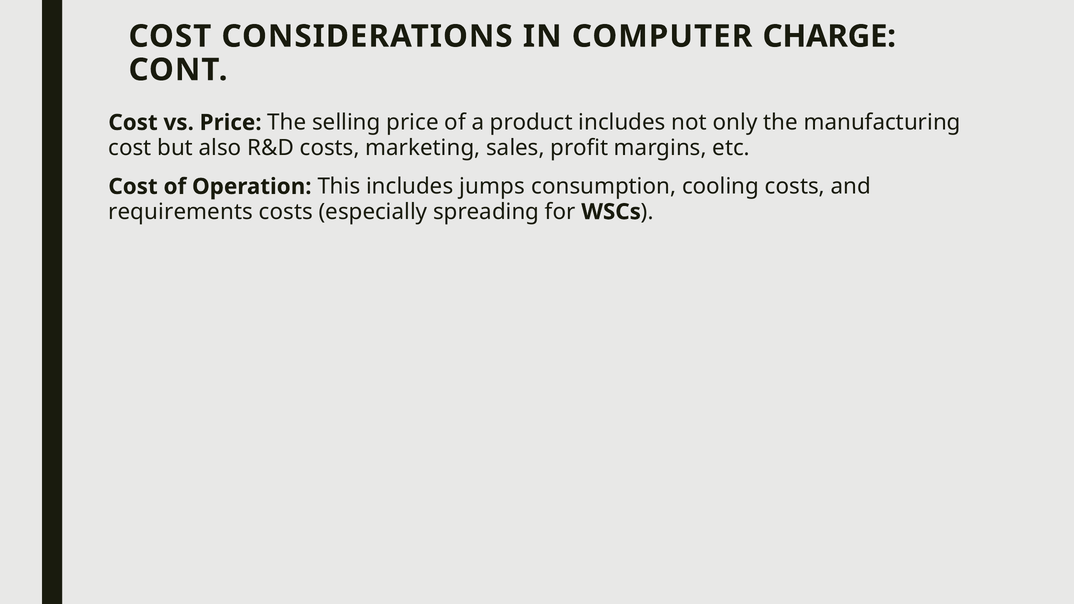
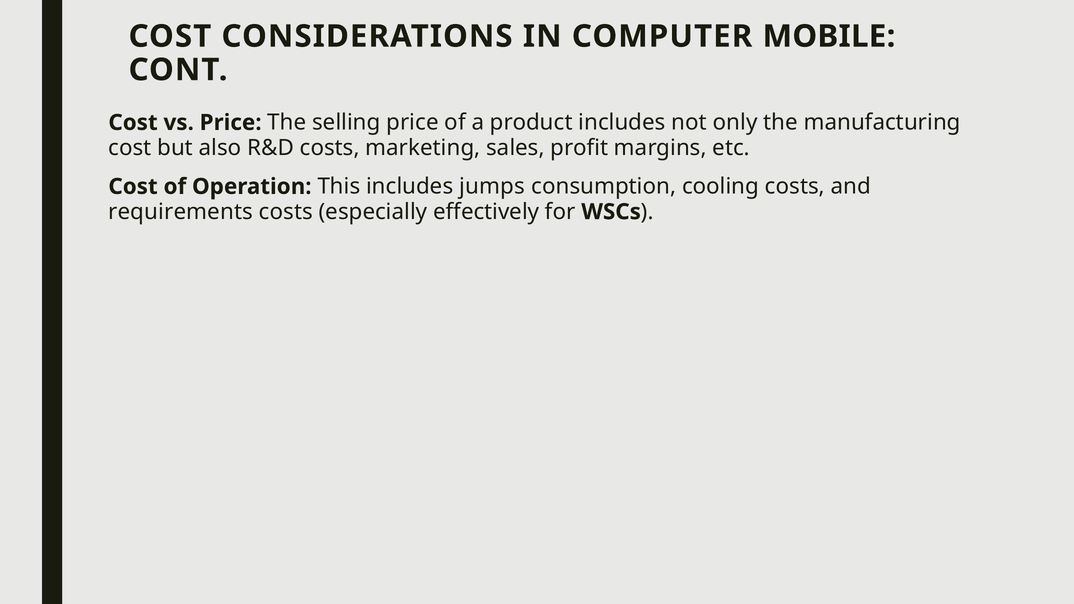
CHARGE: CHARGE -> MOBILE (829, 36)
spreading: spreading -> effectively (486, 212)
